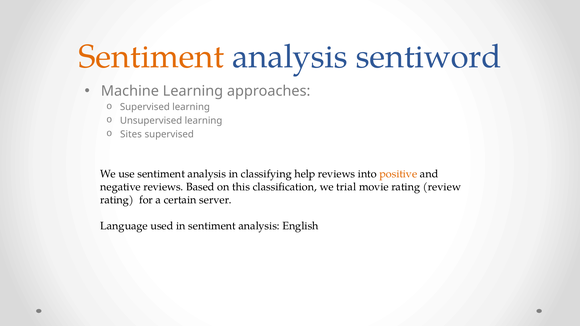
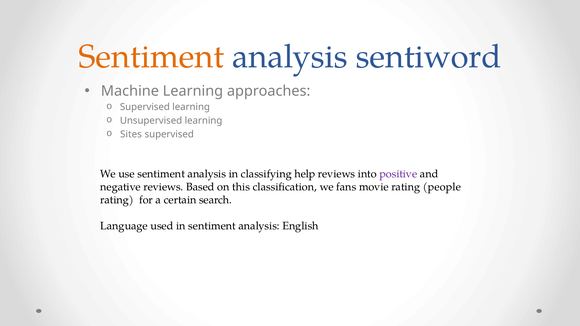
positive colour: orange -> purple (398, 174)
trial: trial -> fans (346, 187)
review: review -> people (442, 187)
server: server -> search (216, 200)
